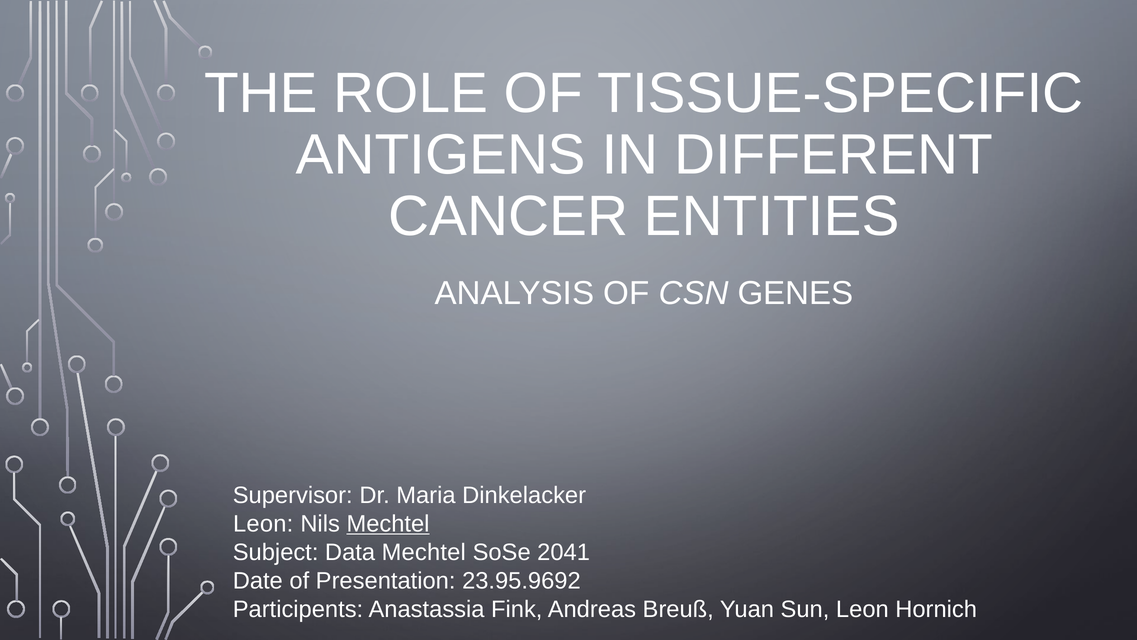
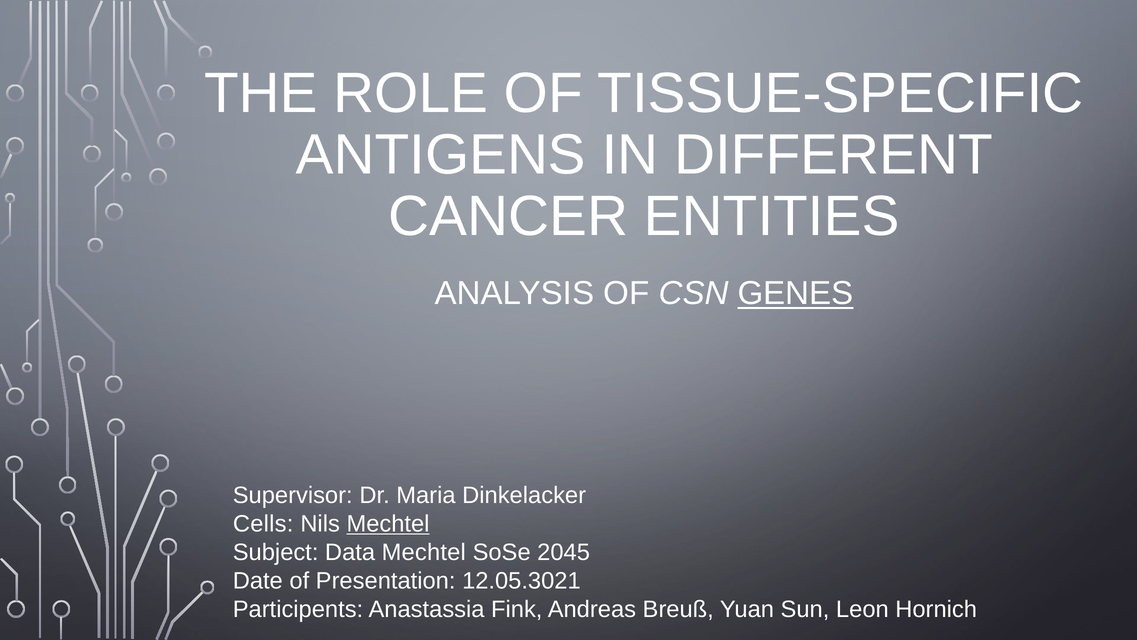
GENES underline: none -> present (796, 293)
Leon: Leon -> Cells (263, 523)
2041: 2041 -> 2045 (564, 552)
23.95.9692: 23.95.9692 -> 12.05.3021 (521, 580)
